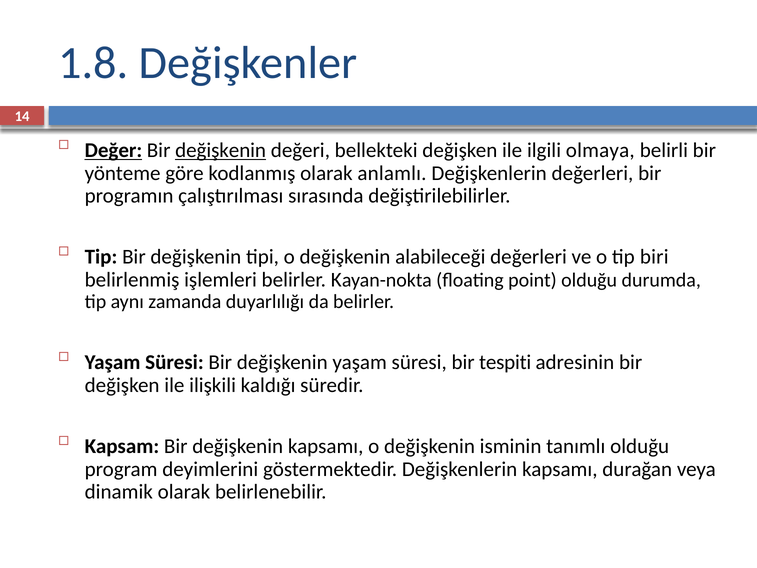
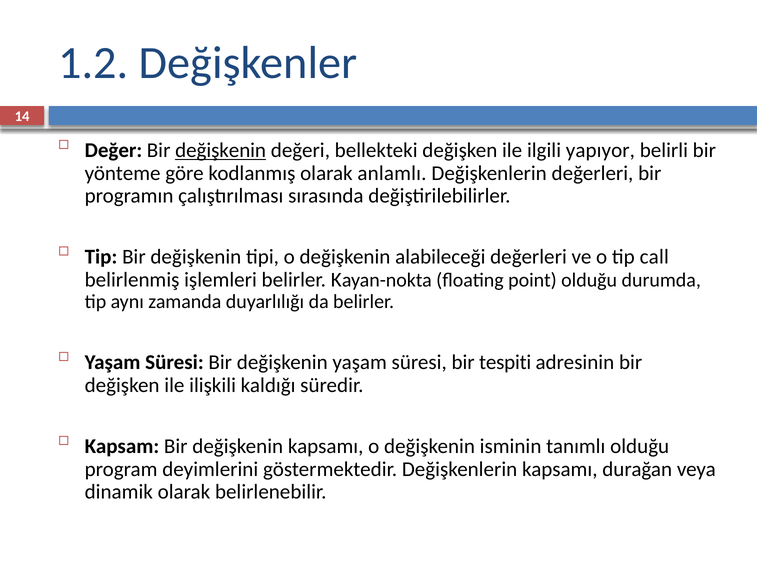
1.8: 1.8 -> 1.2 (93, 63)
Değer underline: present -> none (113, 150)
olmaya: olmaya -> yapıyor (600, 150)
biri: biri -> call (654, 257)
